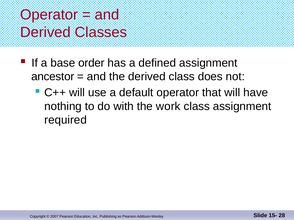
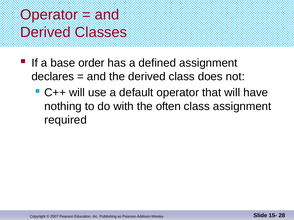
ancestor: ancestor -> declares (53, 77)
work: work -> often (168, 107)
